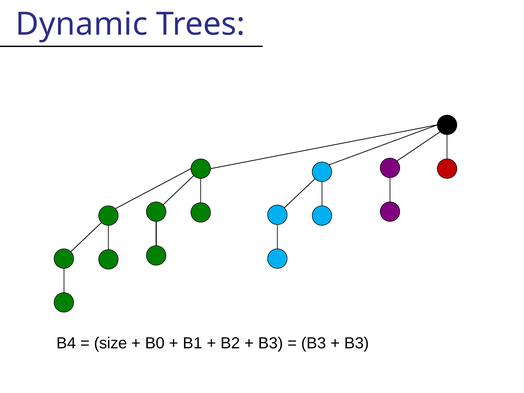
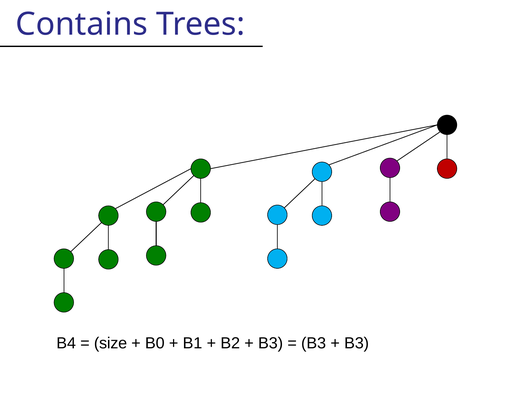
Dynamic: Dynamic -> Contains (82, 24)
